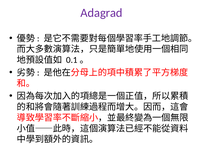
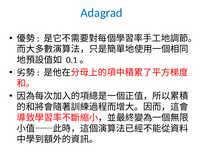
Adagrad colour: purple -> blue (101, 13)
